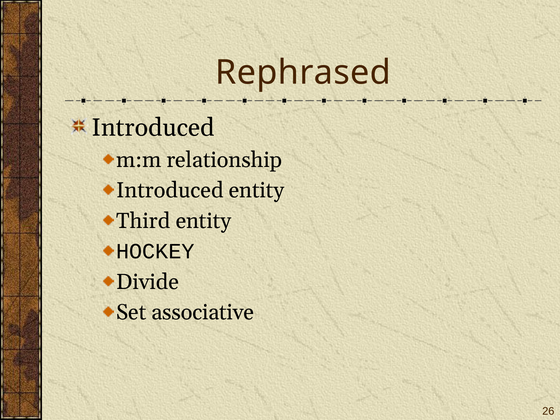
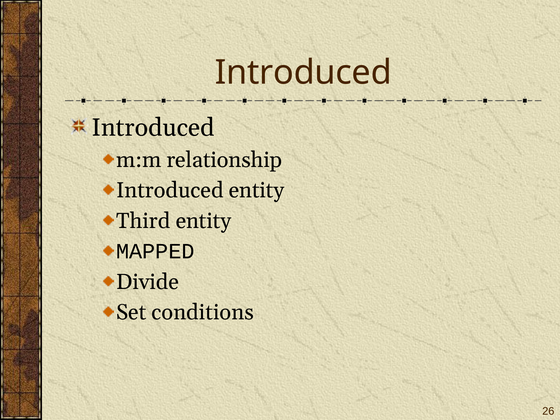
Rephrased: Rephrased -> Introduced (303, 72)
HOCKEY: HOCKEY -> MAPPED (155, 251)
associative: associative -> conditions (203, 312)
